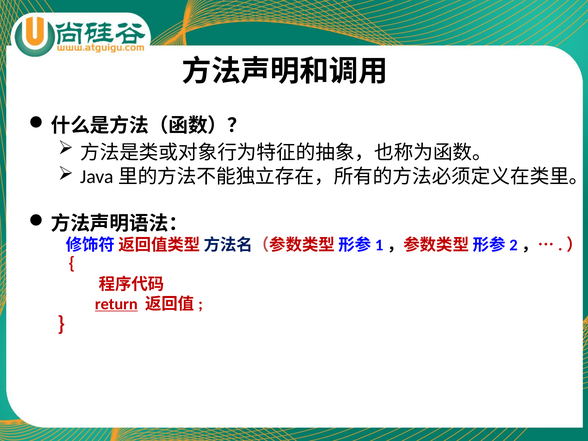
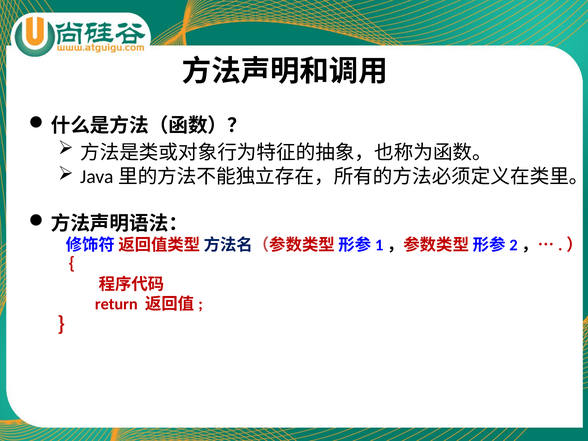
return underline: present -> none (116, 304)
